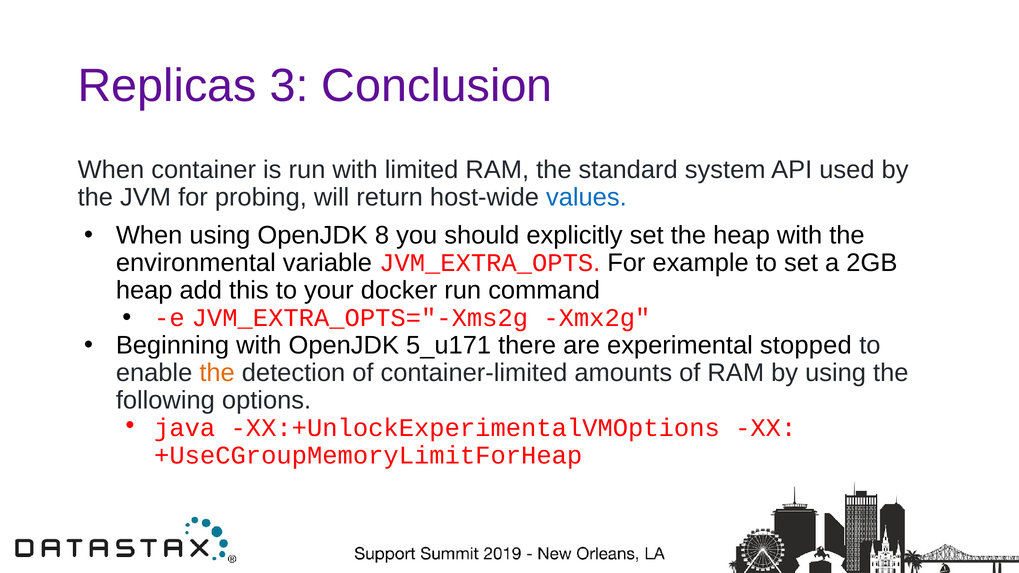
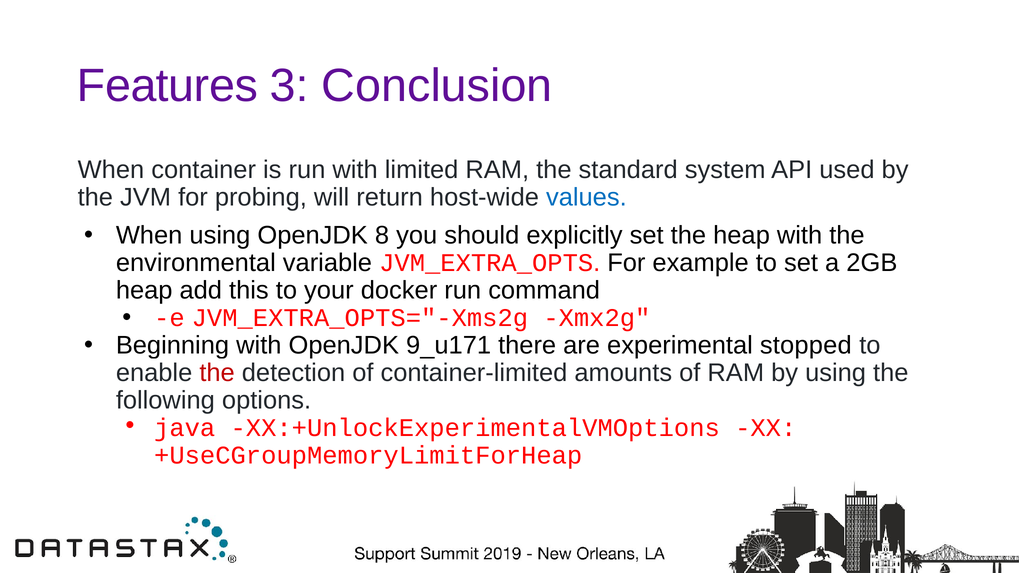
Replicas: Replicas -> Features (167, 86)
5_u171: 5_u171 -> 9_u171 (449, 346)
the colour: orange -> red (217, 373)
